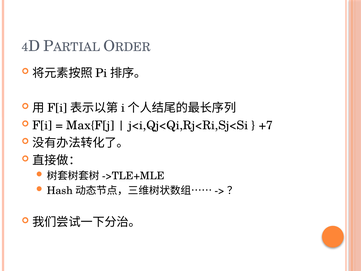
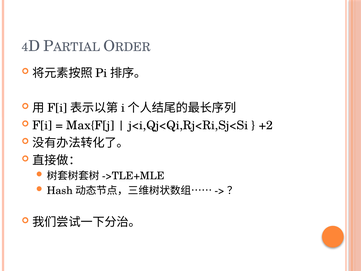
+7: +7 -> +2 (266, 125)
